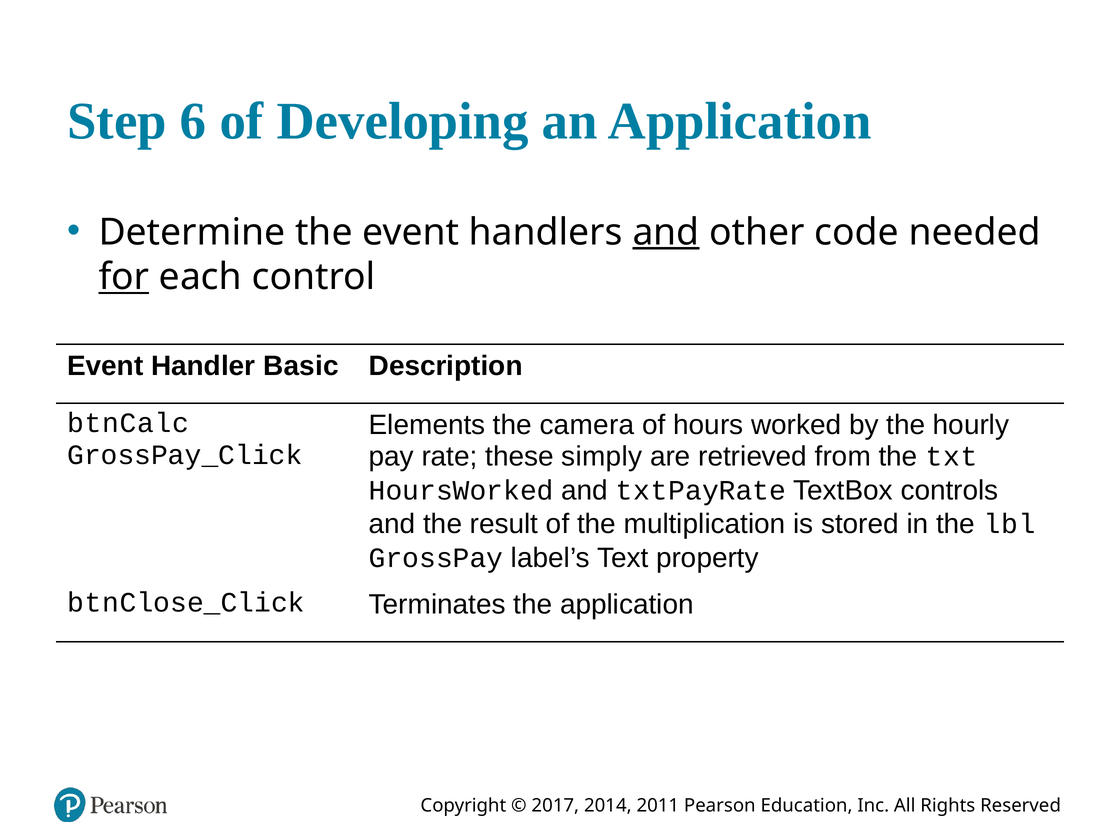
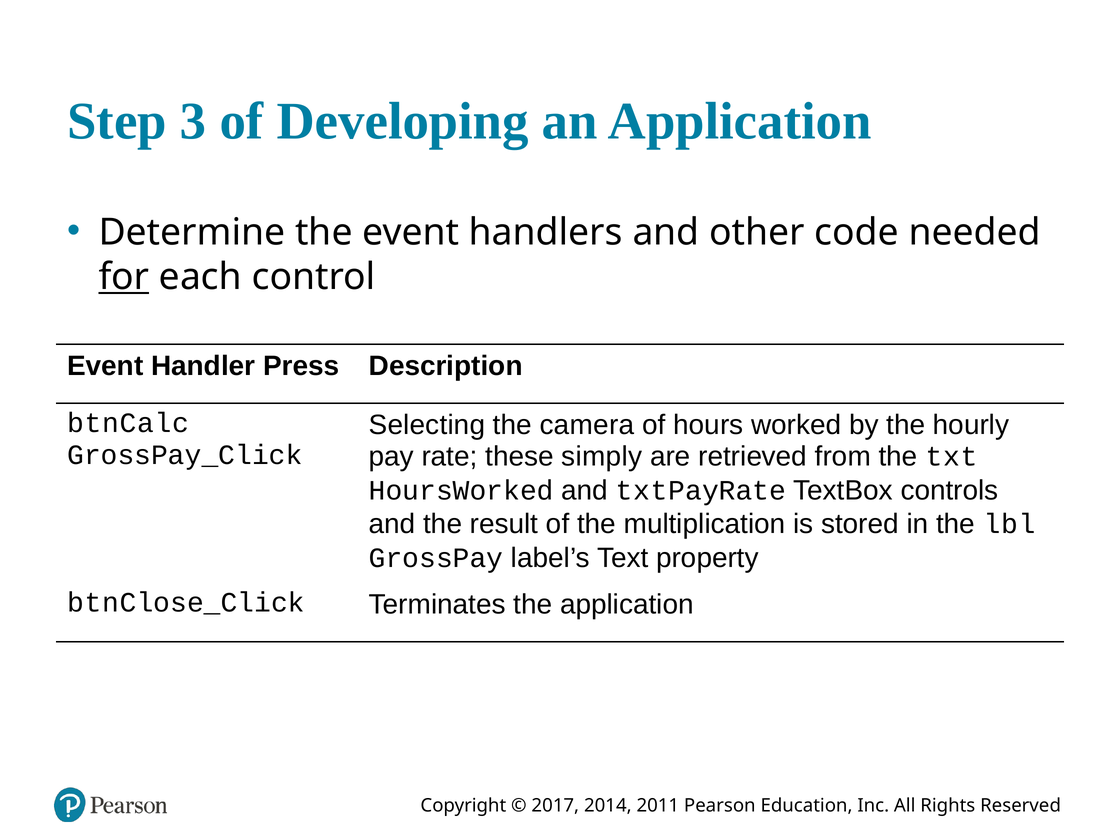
6: 6 -> 3 (193, 121)
and underline: present -> none (666, 232)
Basic: Basic -> Press (301, 366)
Elements: Elements -> Selecting (427, 425)
